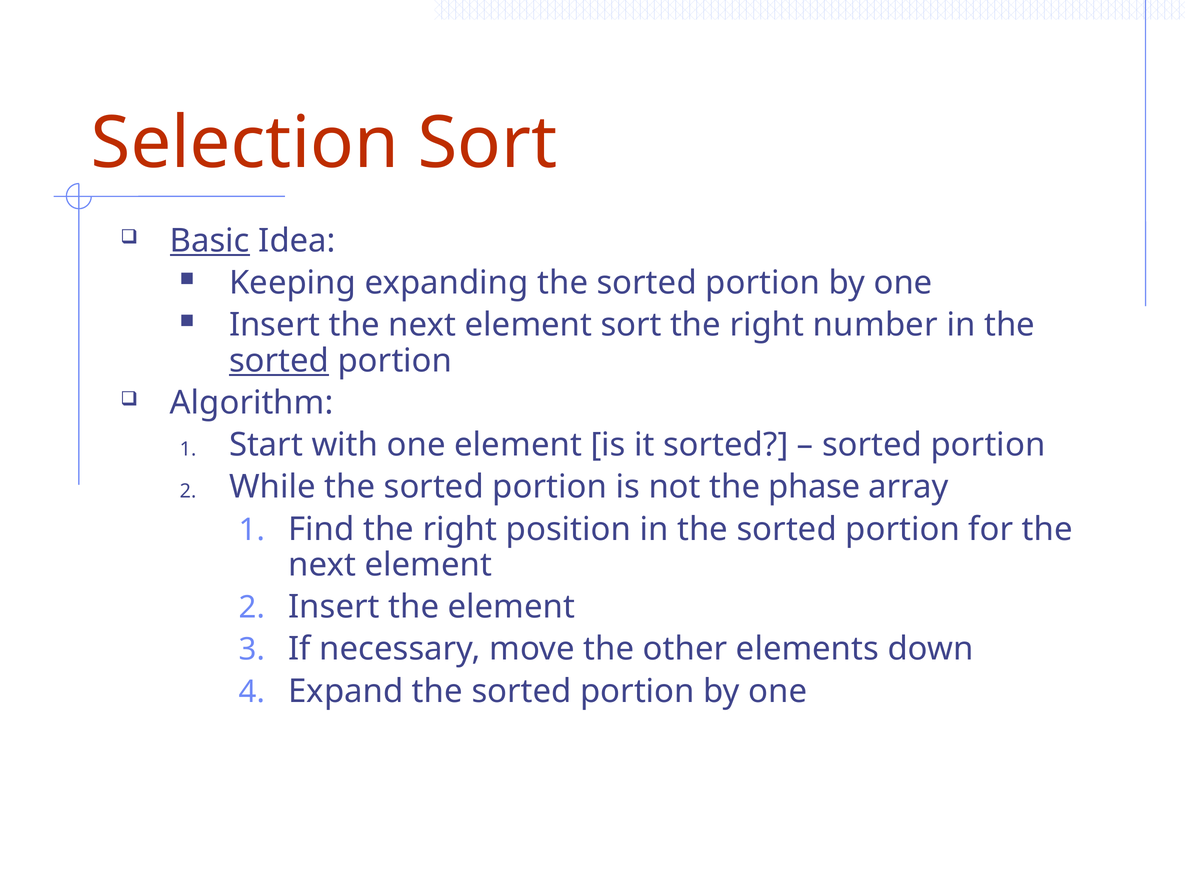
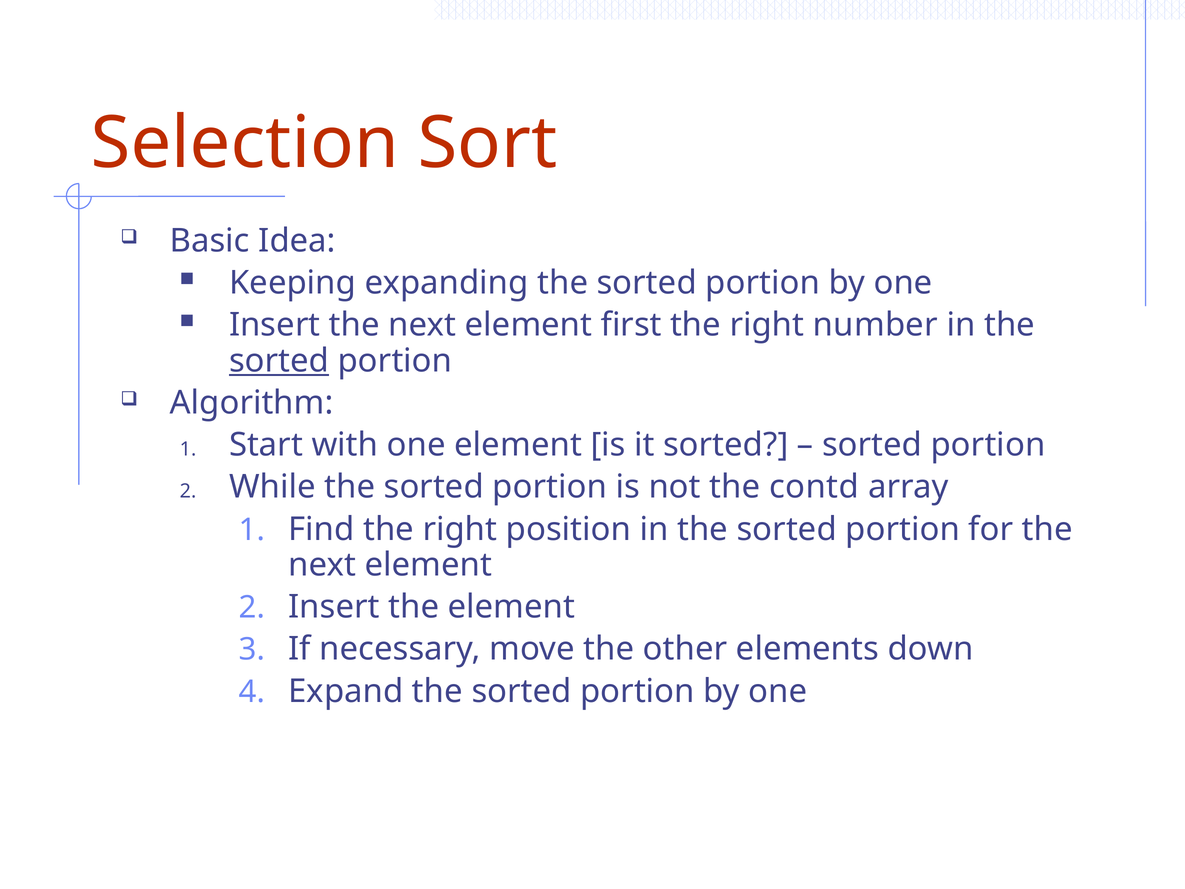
Basic underline: present -> none (210, 241)
element sort: sort -> first (631, 325)
phase: phase -> contd (814, 487)
